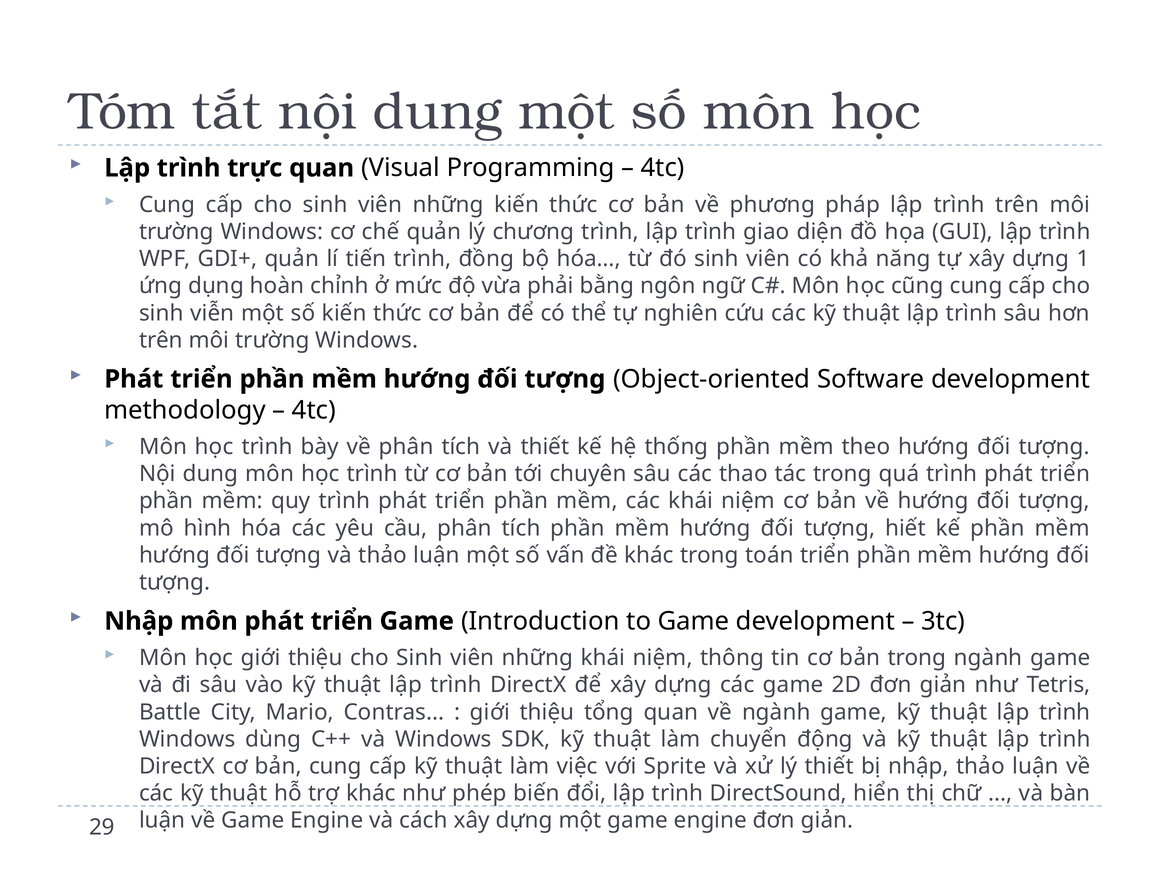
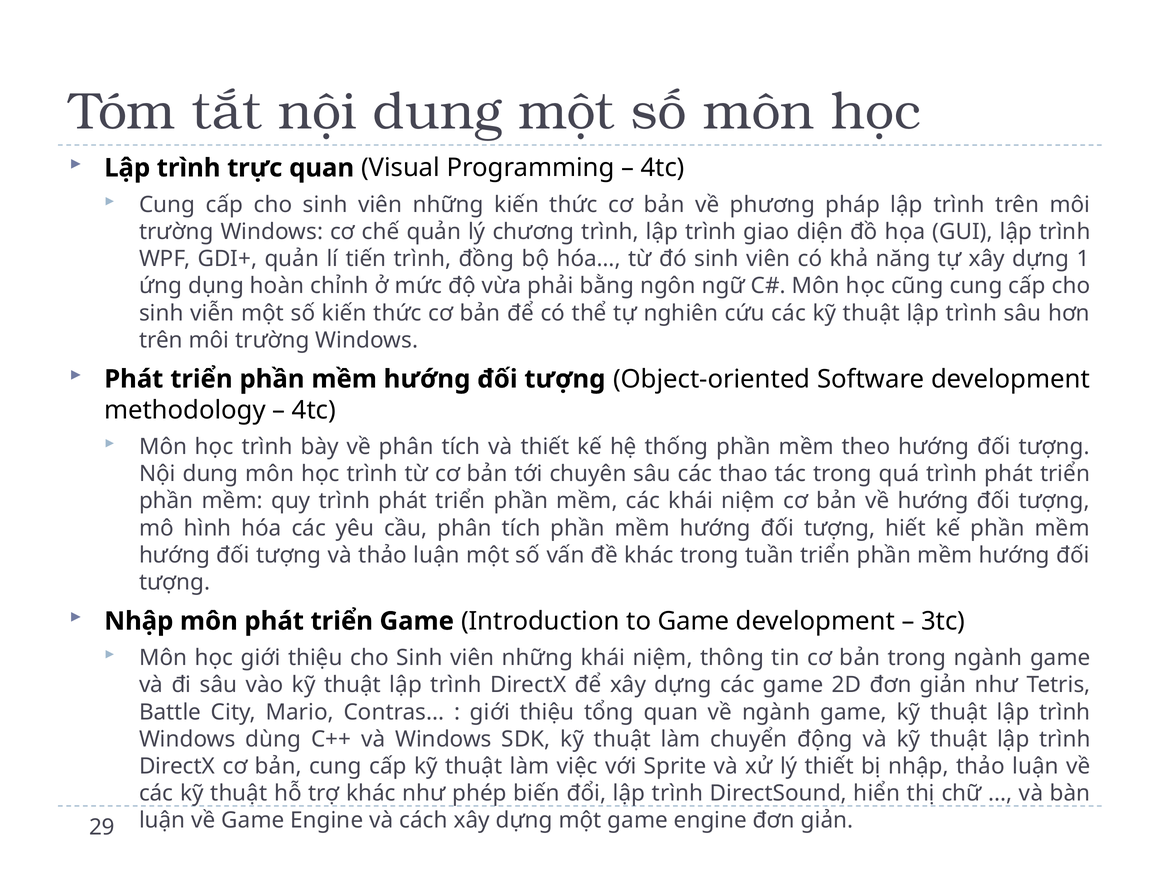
toán: toán -> tuần (769, 555)
